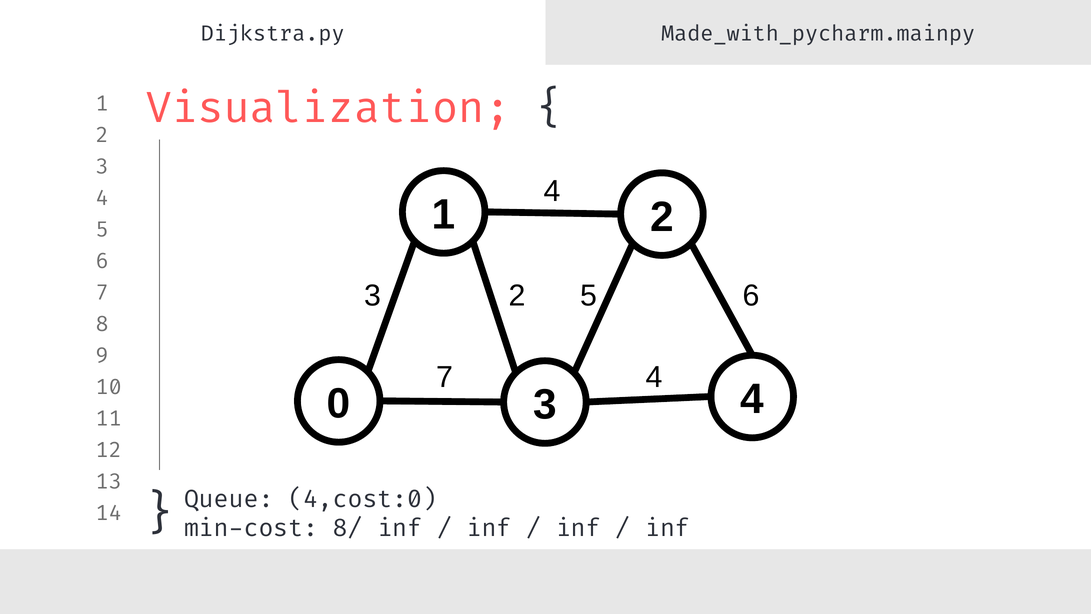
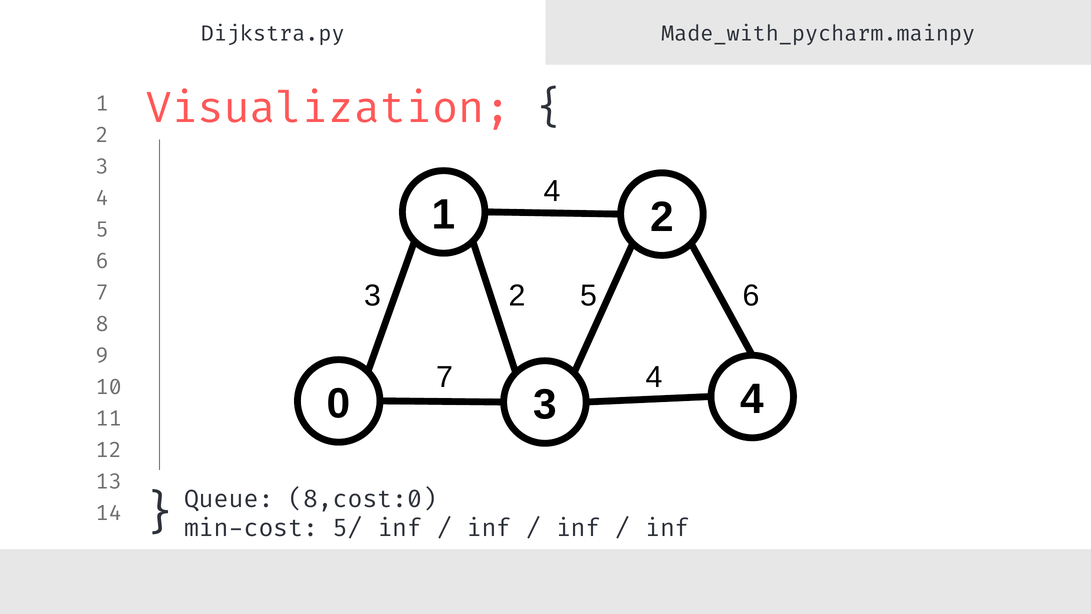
4,cost:0: 4,cost:0 -> 8,cost:0 (363, 499)
8/: 8/ -> 5/ (348, 528)
